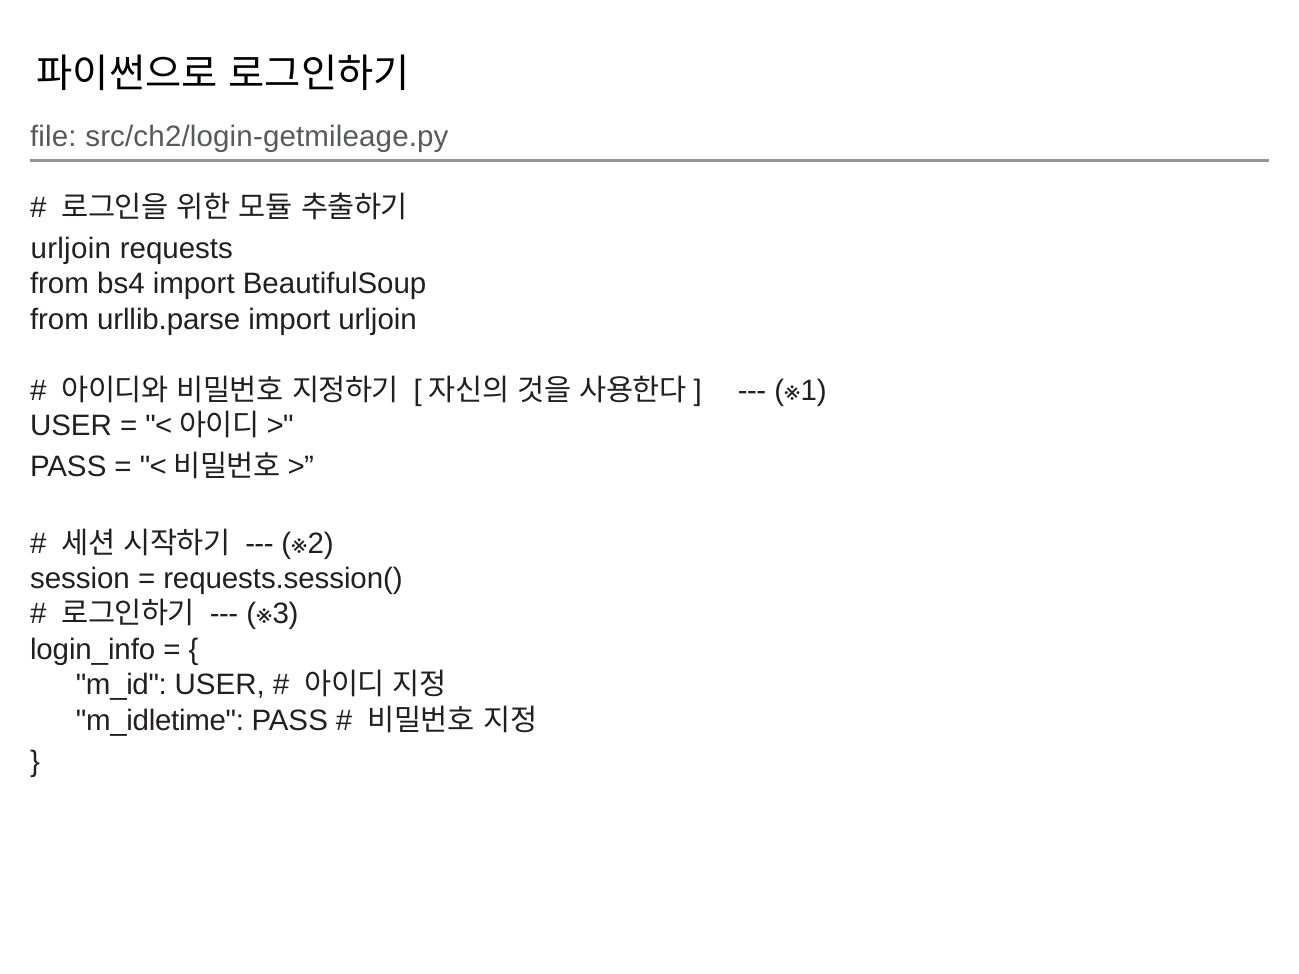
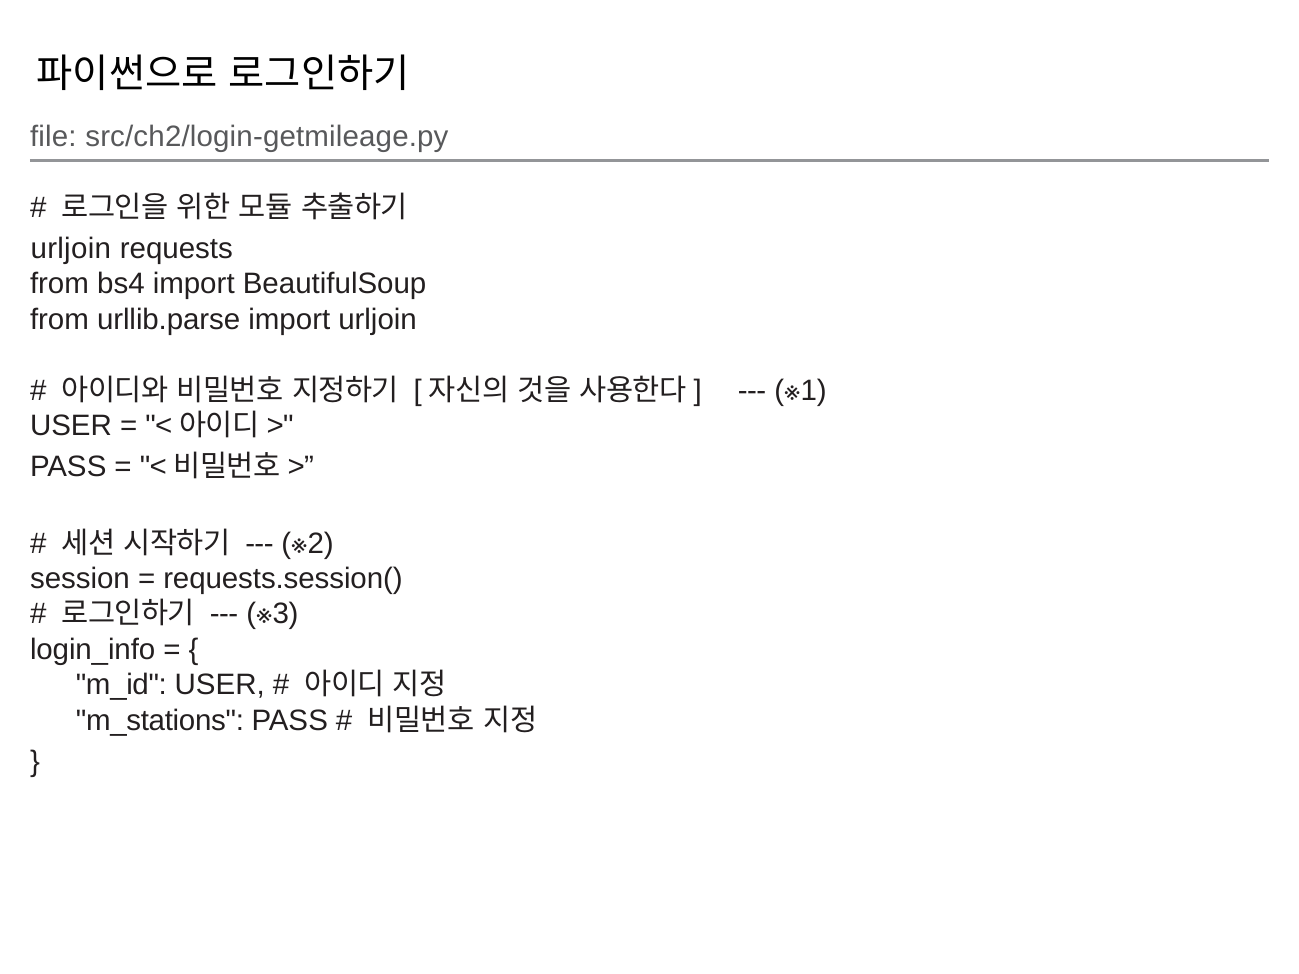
m_idletime: m_idletime -> m_stations (160, 721)
